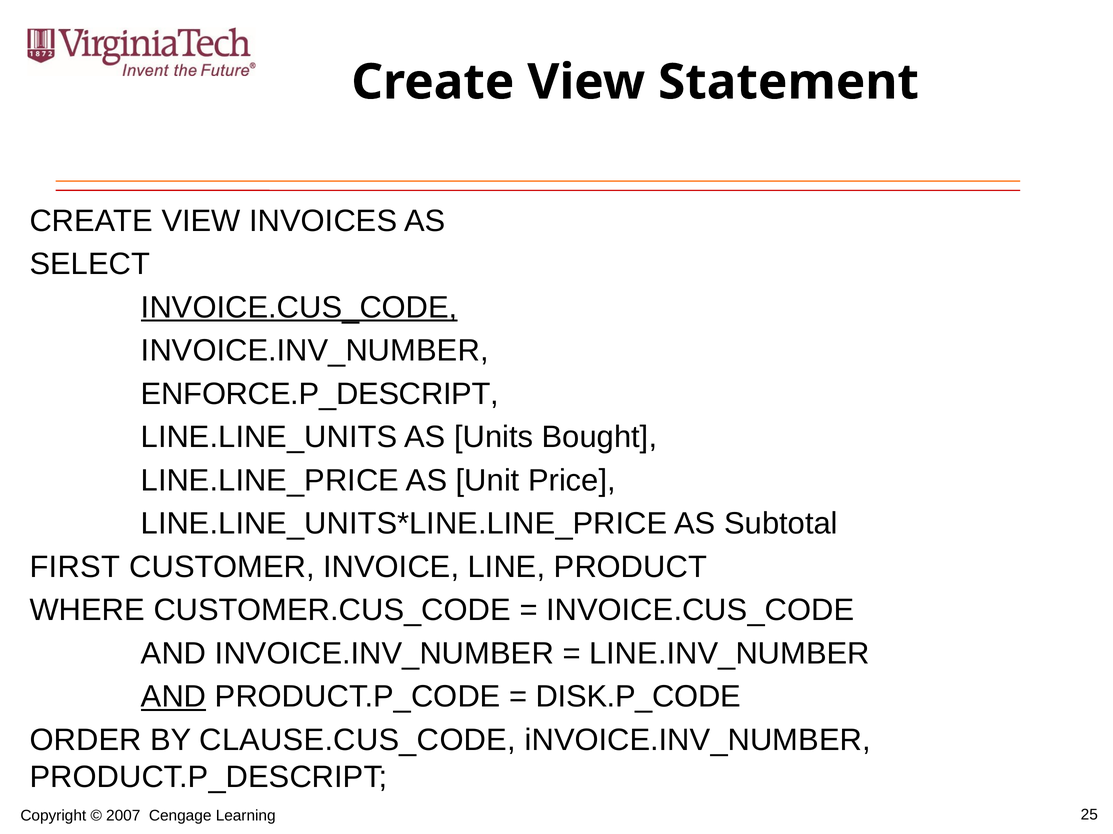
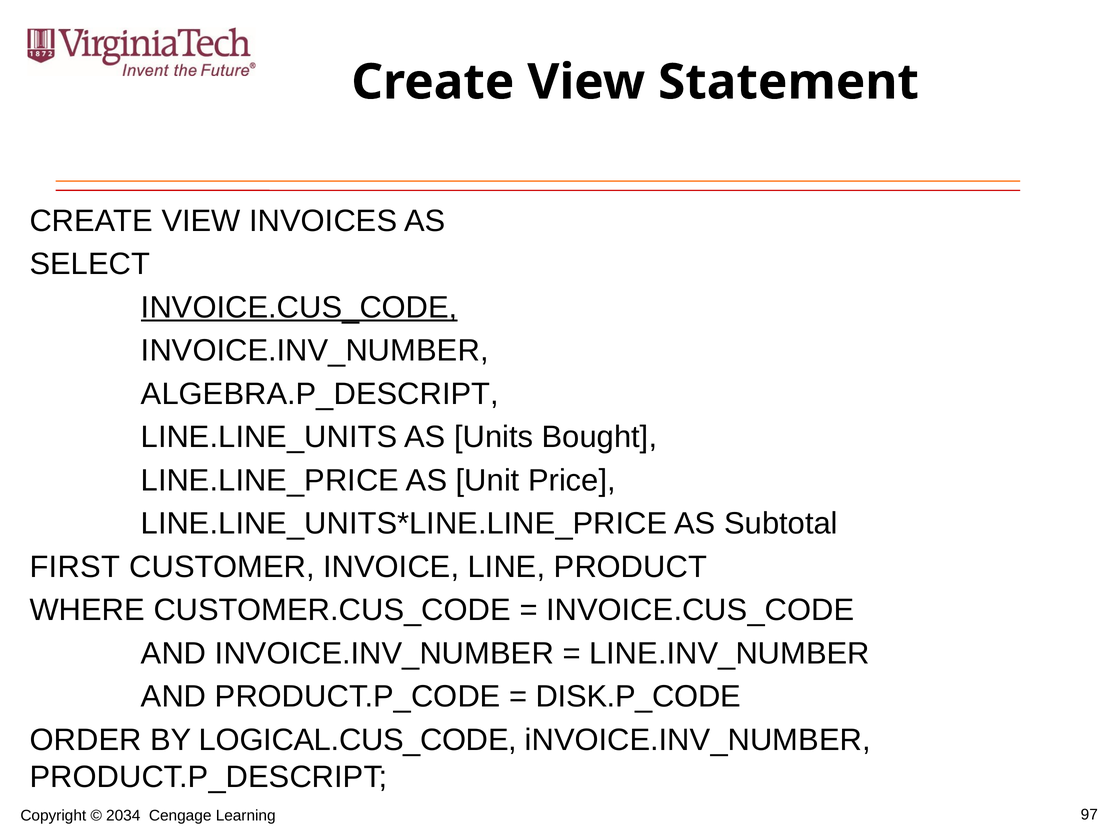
ENFORCE.P_DESCRIPT: ENFORCE.P_DESCRIPT -> ALGEBRA.P_DESCRIPT (320, 394)
AND underline: present -> none (174, 697)
CLAUSE.CUS_CODE: CLAUSE.CUS_CODE -> LOGICAL.CUS_CODE (358, 741)
2007: 2007 -> 2034 (123, 816)
25: 25 -> 97 (1089, 816)
